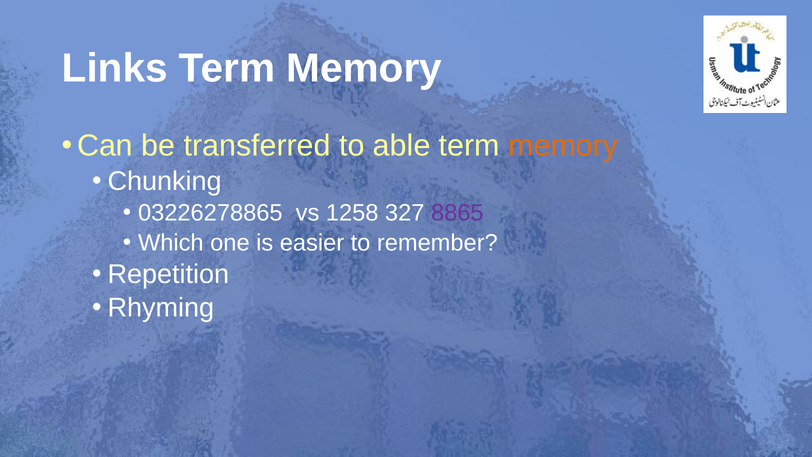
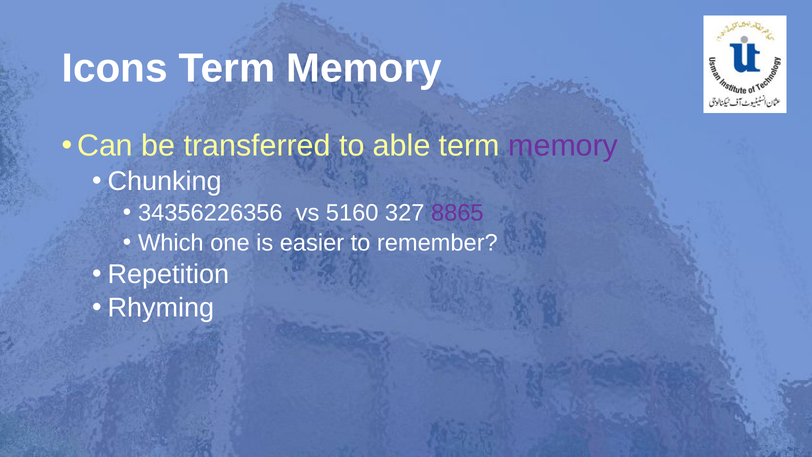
Links: Links -> Icons (115, 68)
memory colour: orange -> purple (563, 146)
03226278865: 03226278865 -> 34356226356 (210, 213)
1258: 1258 -> 5160 (352, 213)
